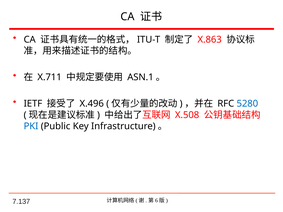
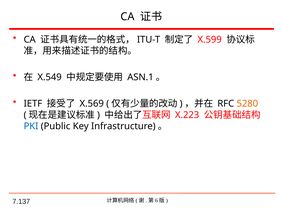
X.863: X.863 -> X.599 (210, 40)
X.711: X.711 -> X.549 (50, 77)
X.496: X.496 -> X.569 (92, 104)
5280 colour: blue -> orange (247, 104)
X.508: X.508 -> X.223 (187, 115)
